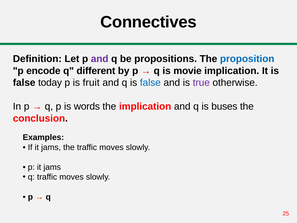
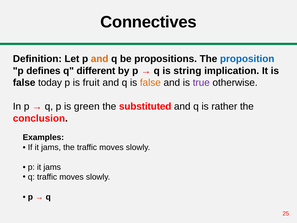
and colour: purple -> orange (100, 59)
encode: encode -> defines (43, 71)
movie: movie -> string (187, 71)
false colour: blue -> orange (150, 83)
words: words -> green (87, 106)
the implication: implication -> substituted (145, 106)
buses: buses -> rather (224, 106)
